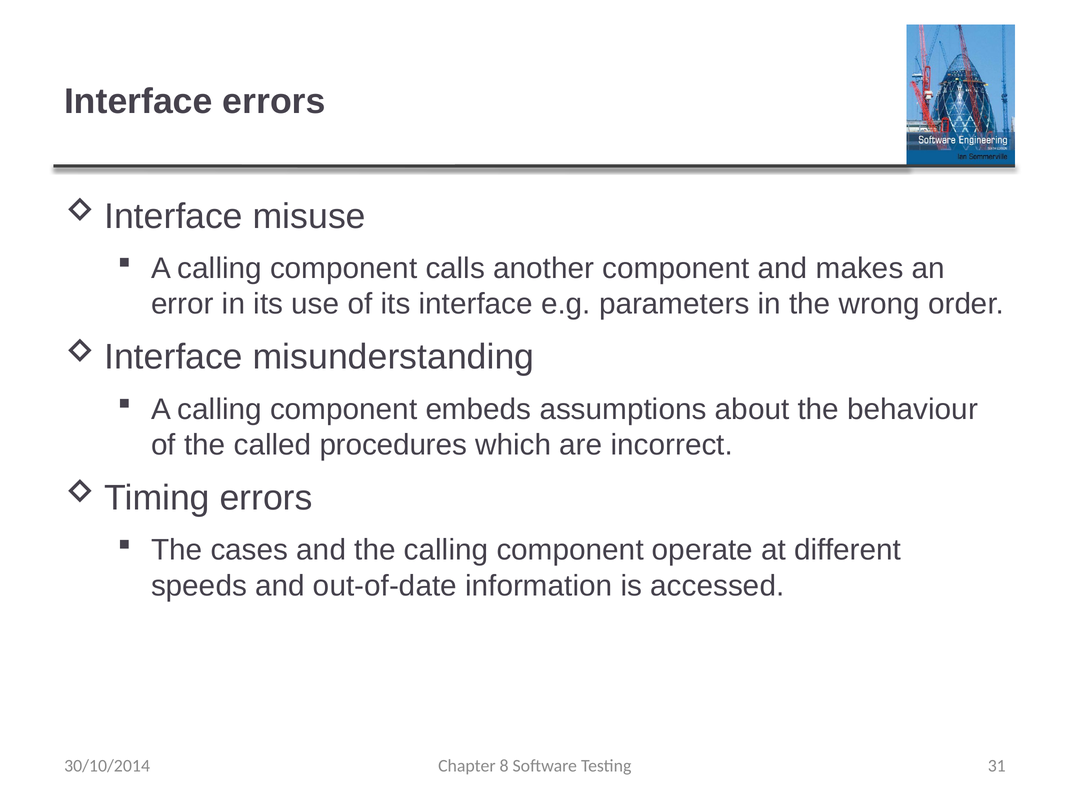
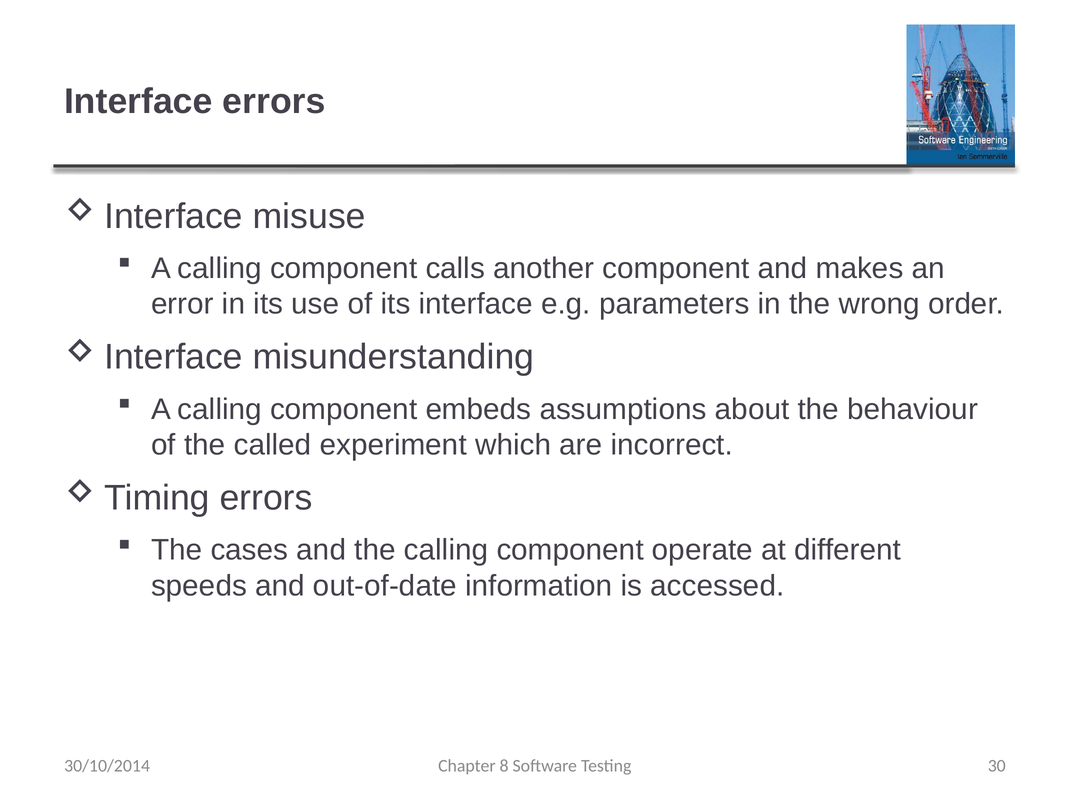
procedures: procedures -> experiment (393, 445)
31: 31 -> 30 (997, 766)
